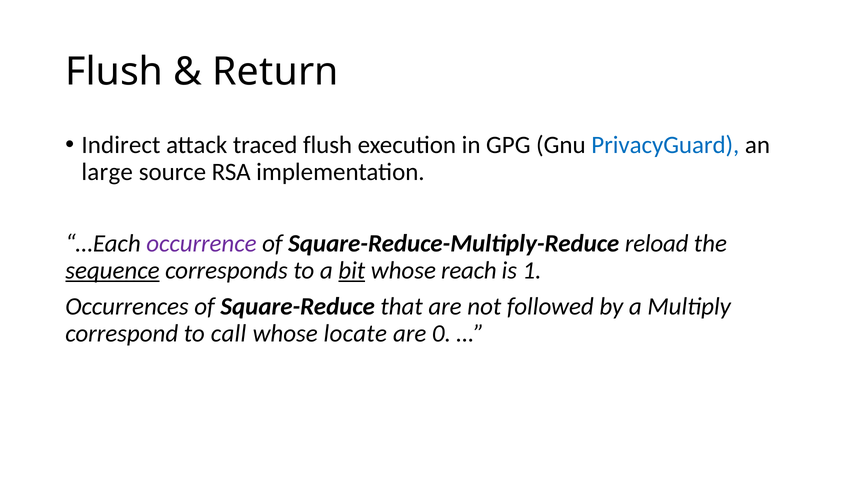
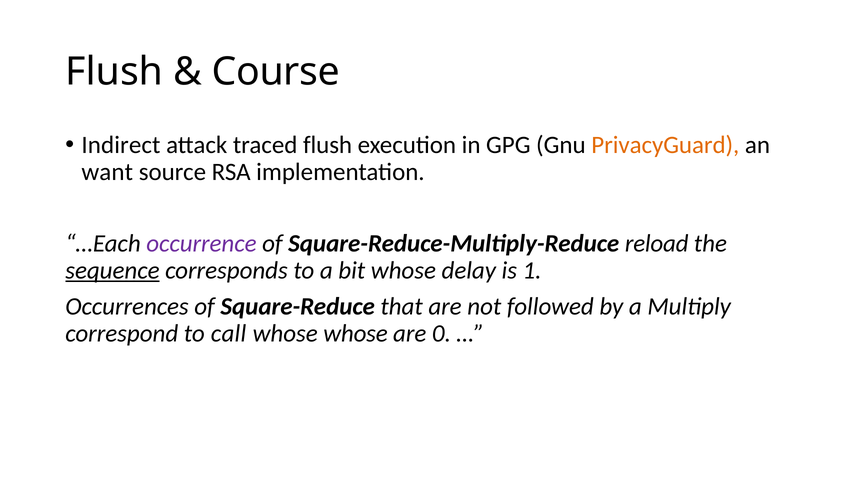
Return: Return -> Course (276, 72)
PrivacyGuard colour: blue -> orange (665, 145)
large: large -> want (107, 172)
bit underline: present -> none (352, 271)
reach: reach -> delay (469, 271)
whose locate: locate -> whose (356, 334)
